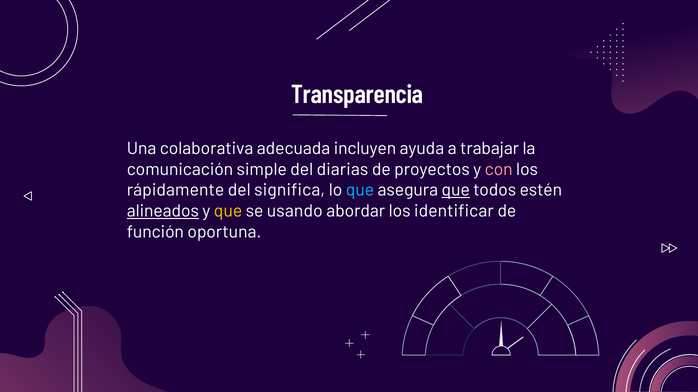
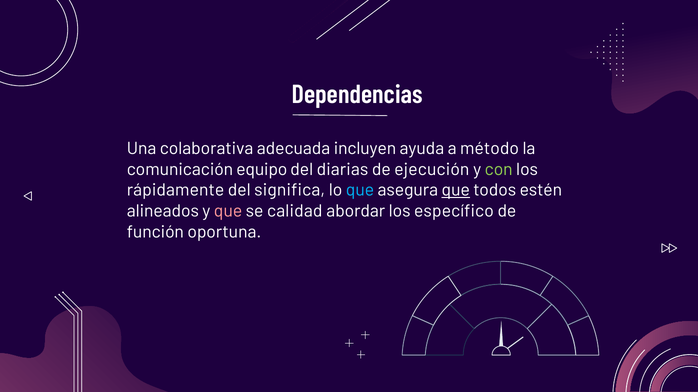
Transparencia: Transparencia -> Dependencias (357, 95)
trabajar: trabajar -> método (490, 149)
simple: simple -> equipo (262, 170)
proyectos: proyectos -> ejecución (432, 170)
con colour: pink -> light green (499, 170)
alineados underline: present -> none (163, 211)
que colour: yellow -> pink (228, 211)
usando: usando -> calidad (295, 211)
identificar: identificar -> específico (454, 211)
